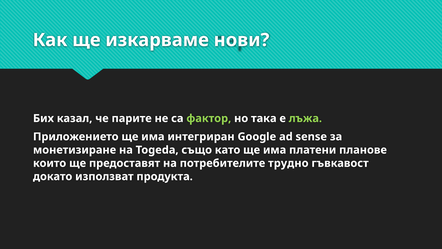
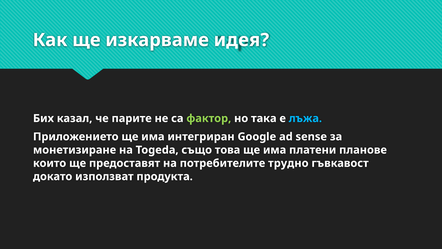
нови: нови -> идея (241, 40)
лъжа colour: light green -> light blue (305, 118)
като: като -> това (228, 150)
